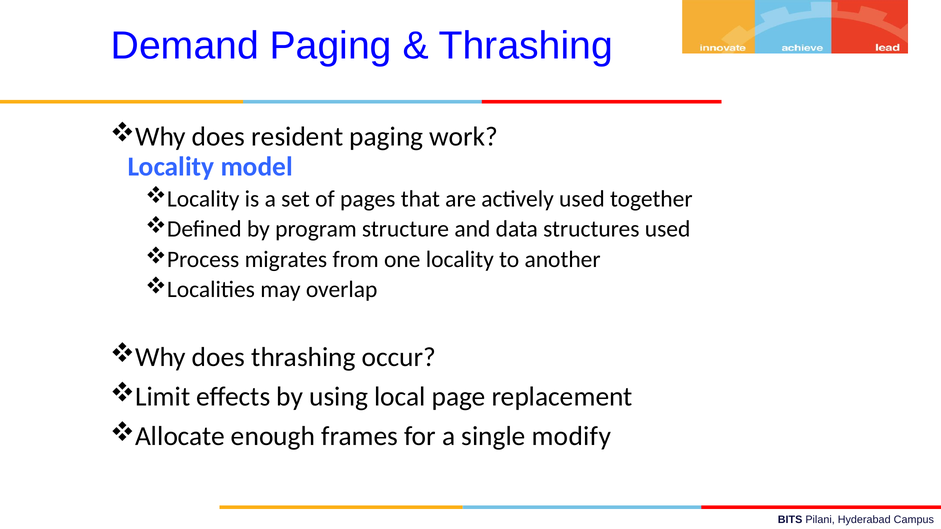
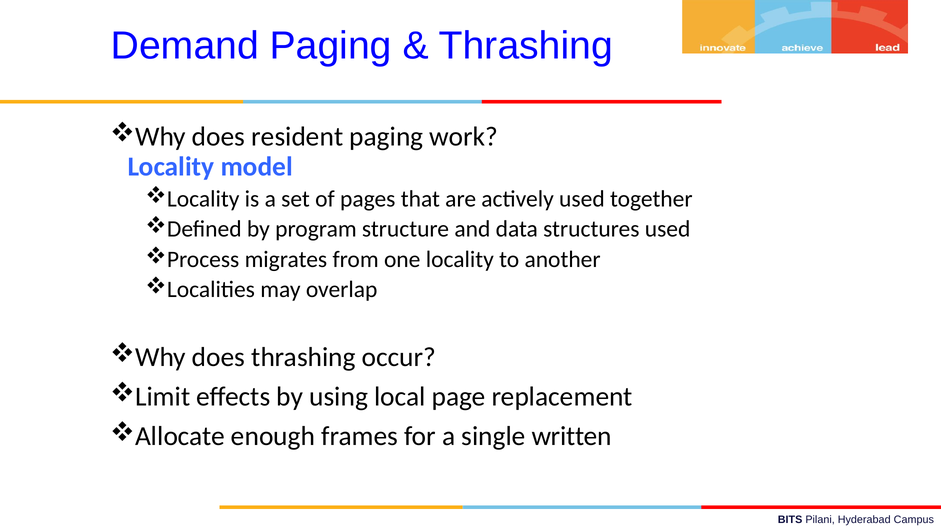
modify: modify -> written (572, 436)
